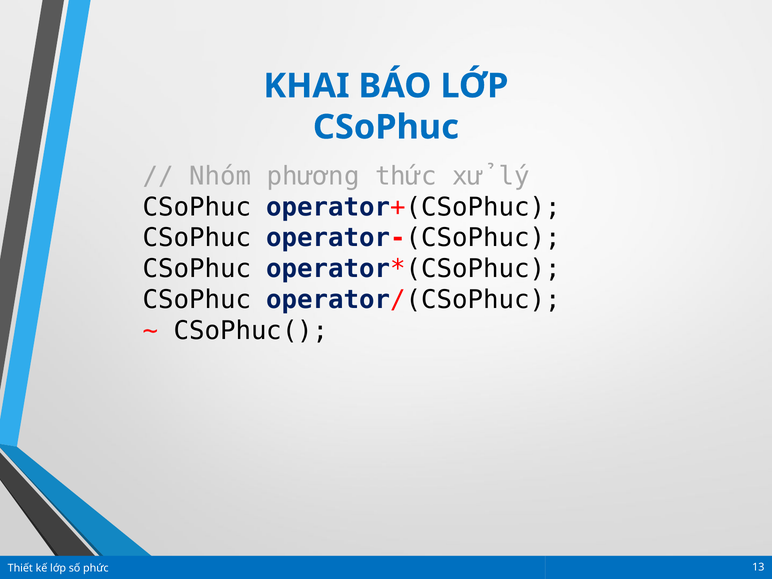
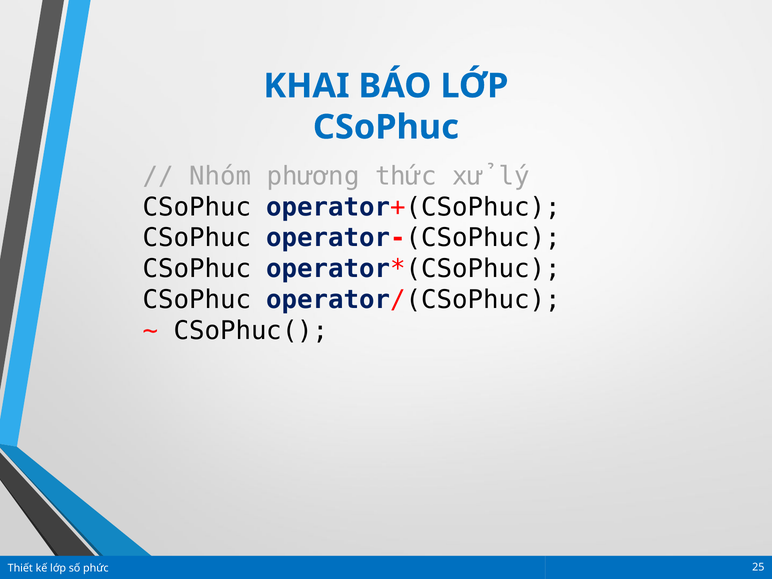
13: 13 -> 25 (758, 567)
